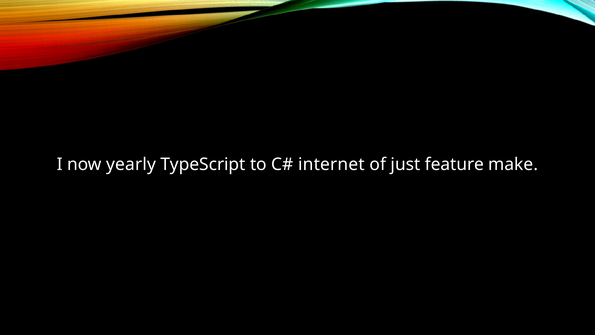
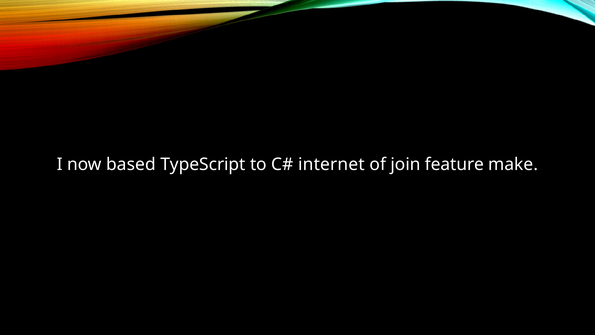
yearly: yearly -> based (131, 164)
just: just -> join (406, 164)
